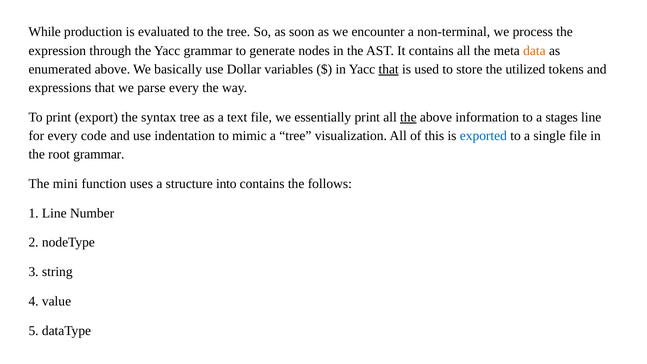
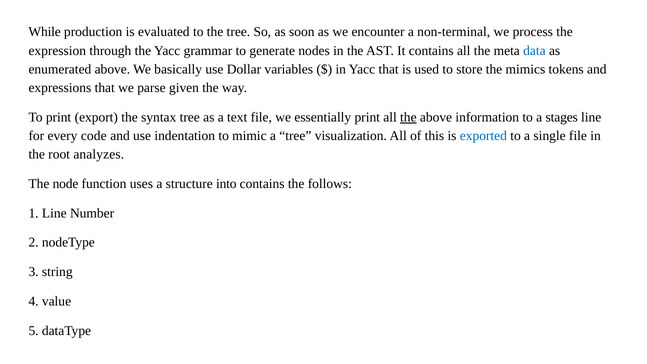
data colour: orange -> blue (534, 51)
that underline: present -> none (389, 69)
utilized: utilized -> mimics (525, 69)
parse every: every -> given (184, 88)
root grammar: grammar -> analyzes (99, 154)
mini: mini -> node (66, 184)
